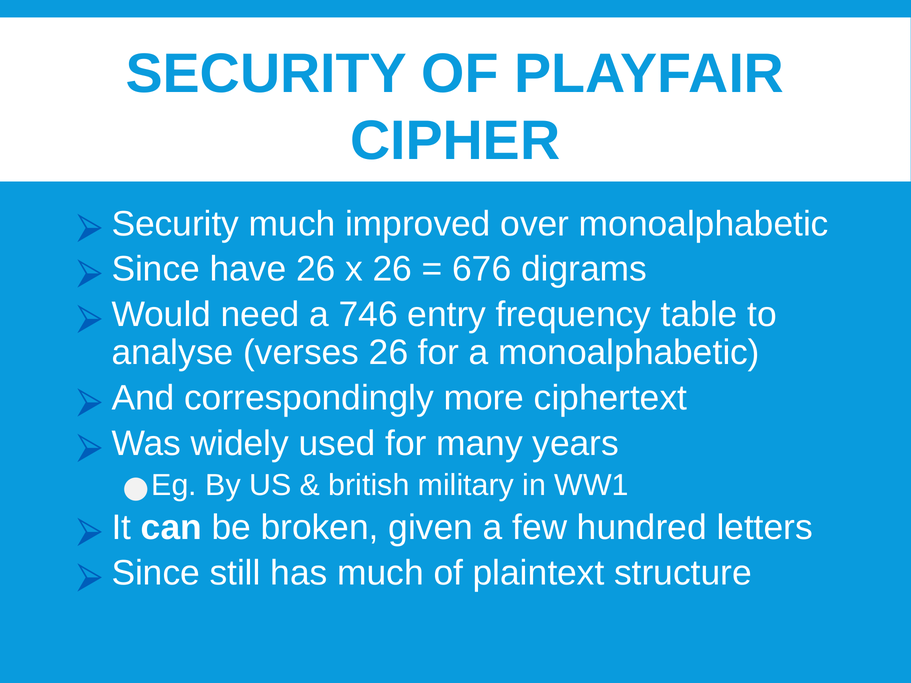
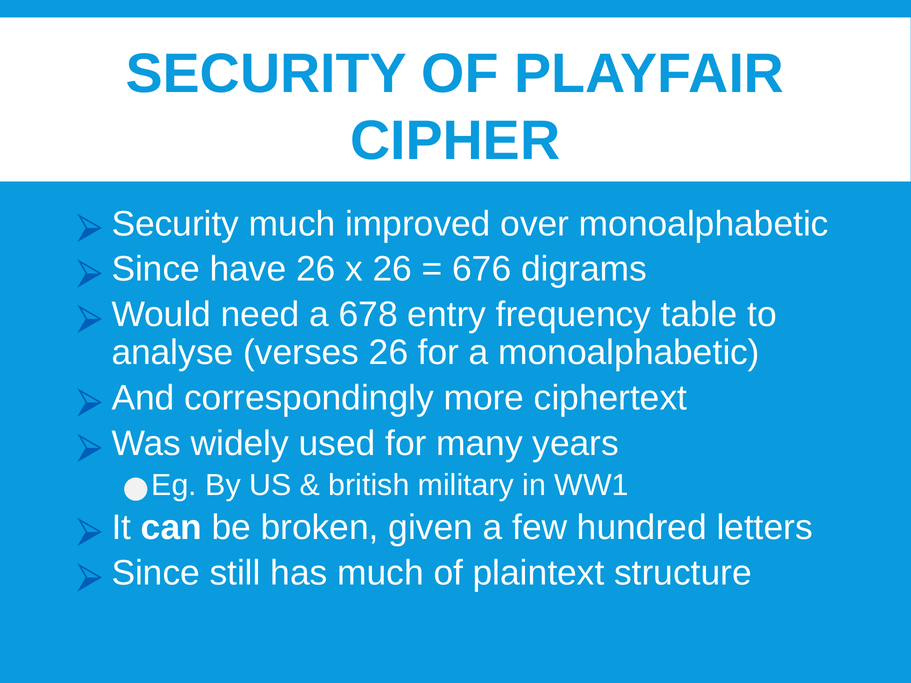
746: 746 -> 678 (368, 315)
